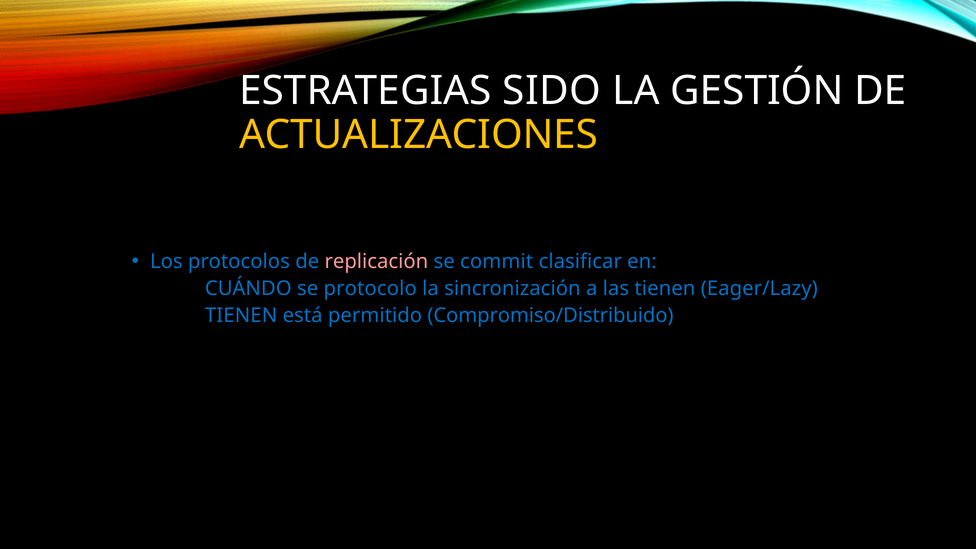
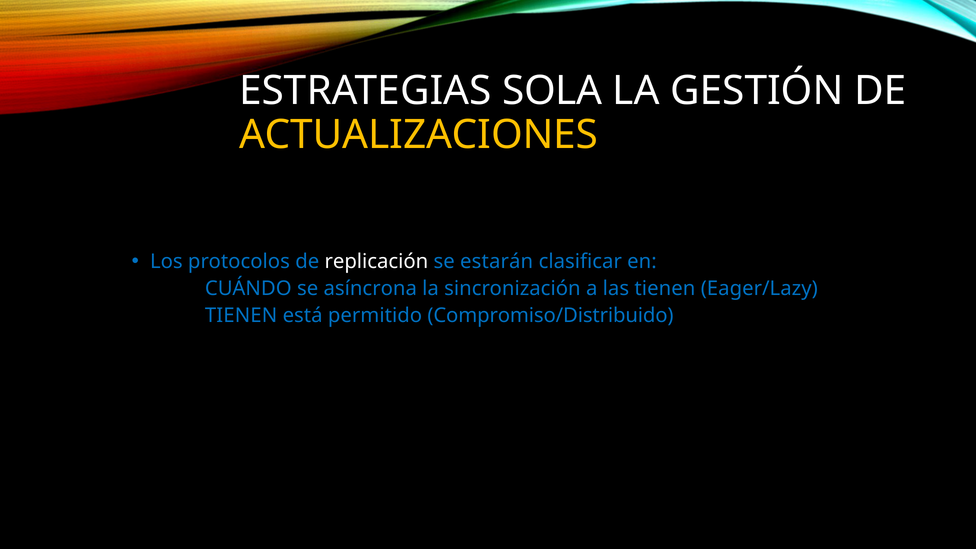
SIDO: SIDO -> SOLA (552, 91)
replicación colour: pink -> white (376, 261)
commit: commit -> estarán (497, 261)
protocolo: protocolo -> asíncrona (370, 288)
